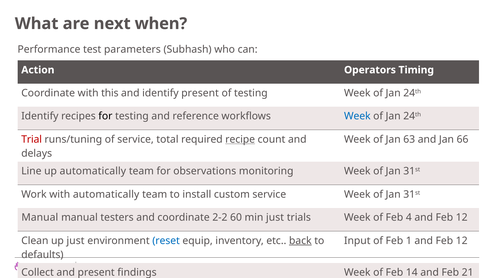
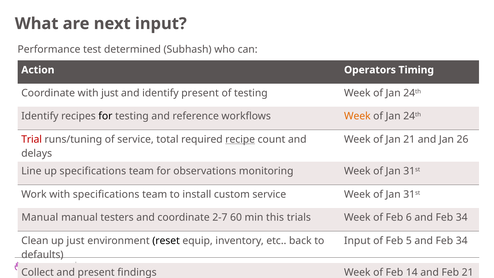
next when: when -> input (161, 24)
parameters: parameters -> determined (132, 50)
with this: this -> just (110, 93)
Week colour: blue -> orange (357, 116)
Jan 63: 63 -> 21 (409, 139)
66: 66 -> 26 (463, 139)
up automatically: automatically -> specifications (93, 171)
with automatically: automatically -> specifications (106, 194)
2-2: 2-2 -> 2-7 (220, 217)
min just: just -> this (275, 217)
4: 4 -> 6 (409, 217)
12: 12 -> 34 (462, 217)
reset colour: blue -> black (166, 241)
back underline: present -> none (300, 241)
1: 1 -> 5 (409, 241)
12: 12 -> 34 (462, 241)
